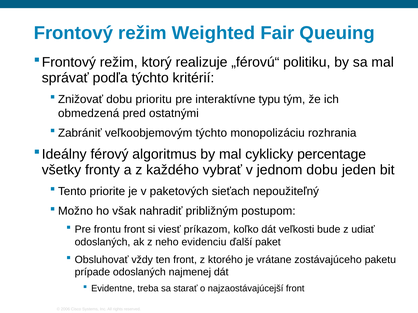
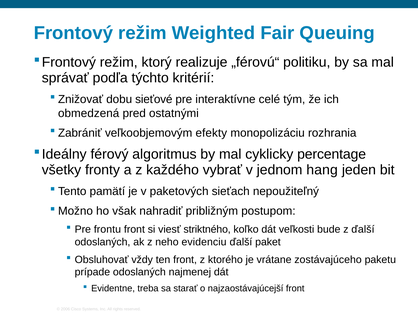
prioritu: prioritu -> sieťové (154, 99)
typu: typu -> celé (269, 99)
veľkoobjemovým týchto: týchto -> efekty (211, 133)
jednom dobu: dobu -> hang (322, 170)
priorite: priorite -> pamätí (107, 192)
príkazom: príkazom -> striktného (207, 230)
z udiať: udiať -> ďalší (363, 230)
